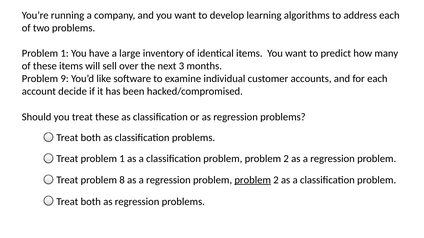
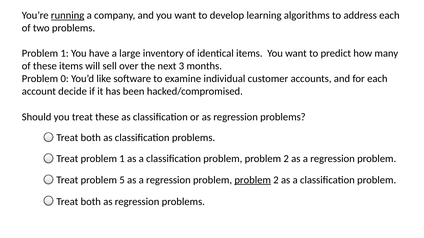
running underline: none -> present (68, 15)
9: 9 -> 0 (65, 79)
8: 8 -> 5 (122, 180)
